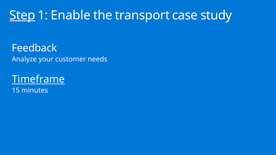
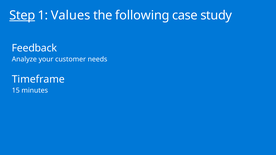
Enable: Enable -> Values (71, 15)
transport: transport -> following (142, 15)
Timeframe underline: present -> none (38, 80)
